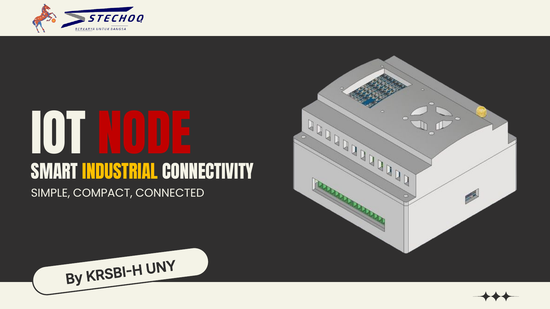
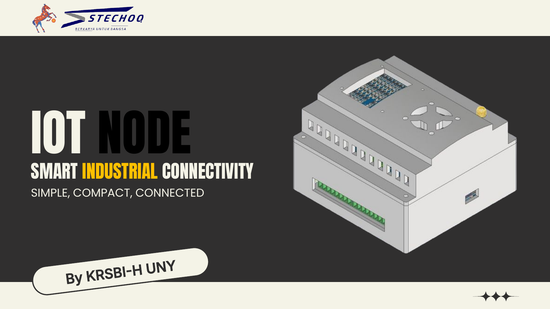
NODE colour: red -> black (144, 137)
